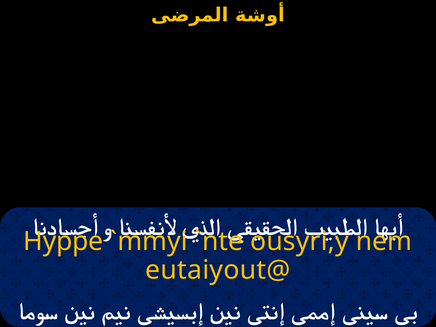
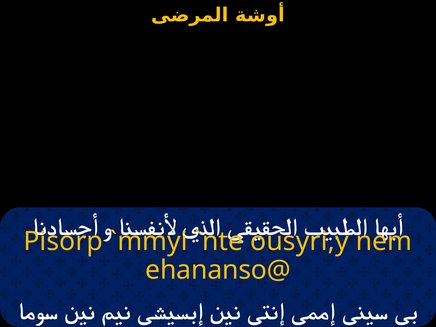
Hyppe: Hyppe -> Pisorp (63, 241)
eutaiyout@: eutaiyout@ -> ehananso@ (218, 270)
